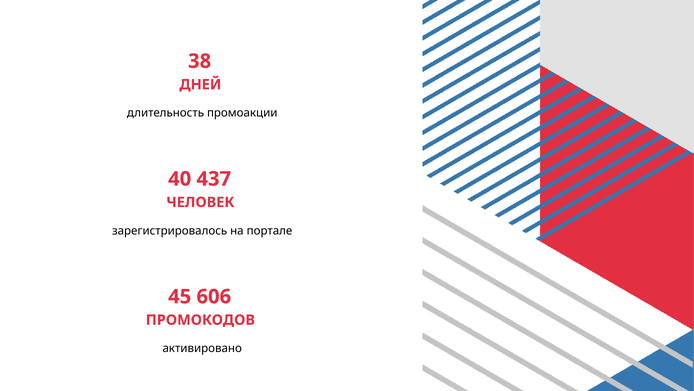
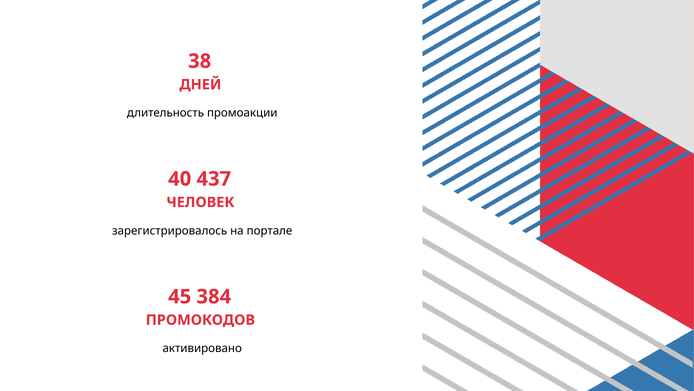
606: 606 -> 384 (214, 296)
